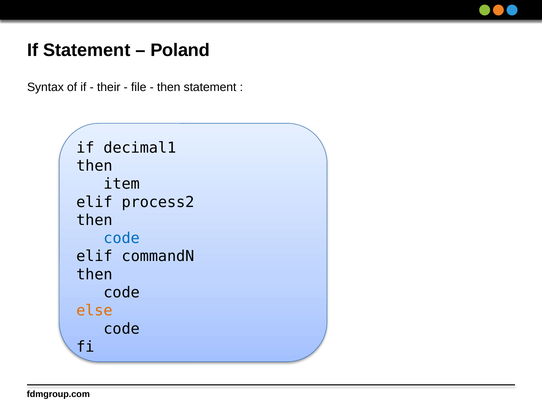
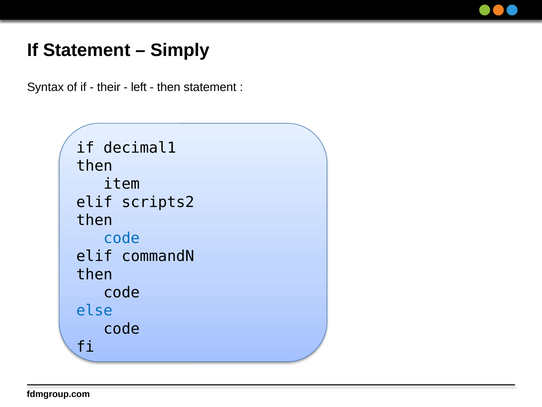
Poland: Poland -> Simply (180, 50)
file: file -> left (139, 87)
process2: process2 -> scripts2 (158, 202)
else colour: orange -> blue (94, 310)
